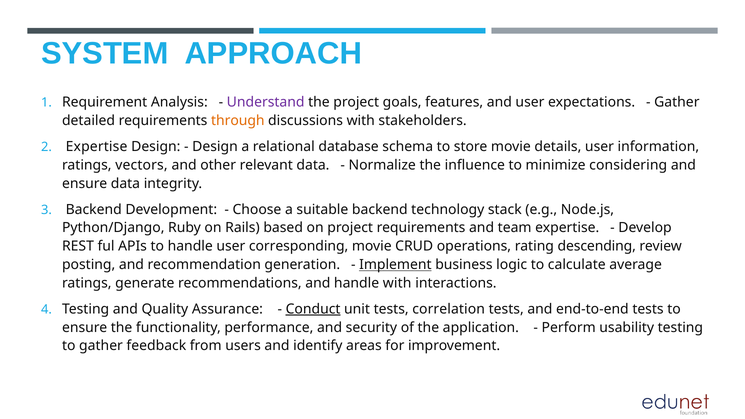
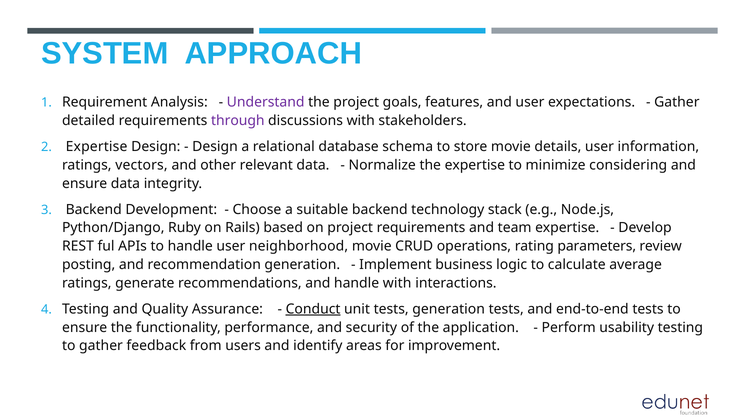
through colour: orange -> purple (238, 121)
the influence: influence -> expertise (475, 165)
corresponding: corresponding -> neighborhood (299, 246)
descending: descending -> parameters (597, 246)
Implement underline: present -> none (395, 265)
tests correlation: correlation -> generation (449, 309)
